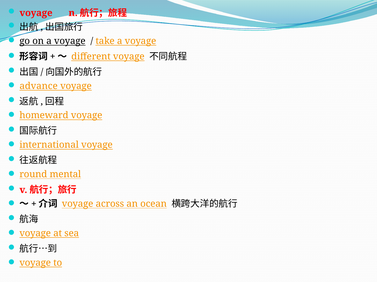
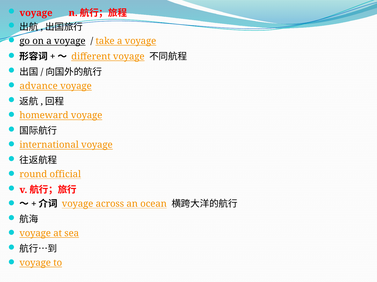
mental: mental -> official (65, 175)
